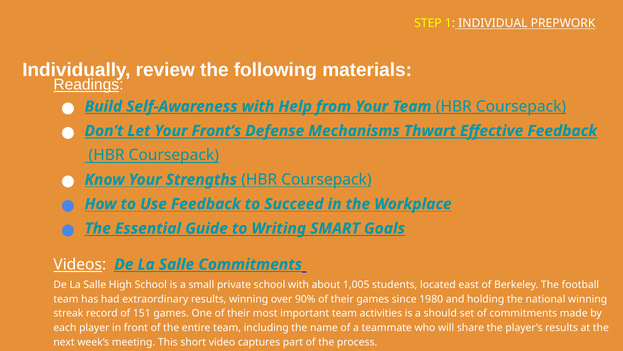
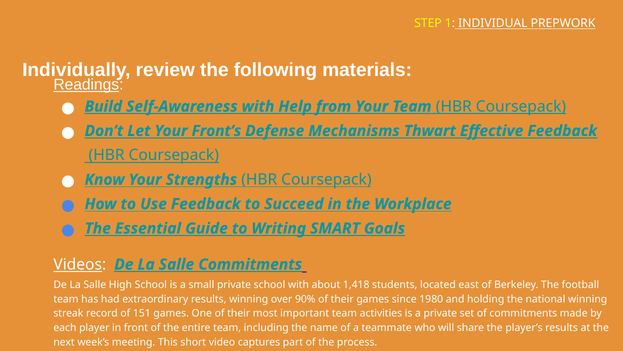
1,005: 1,005 -> 1,418 (356, 284)
a should: should -> private (440, 313)
